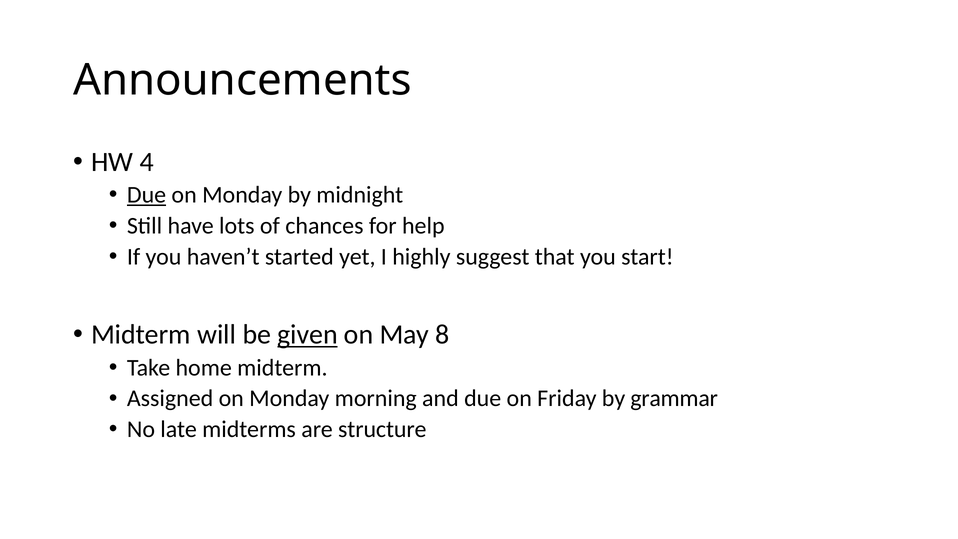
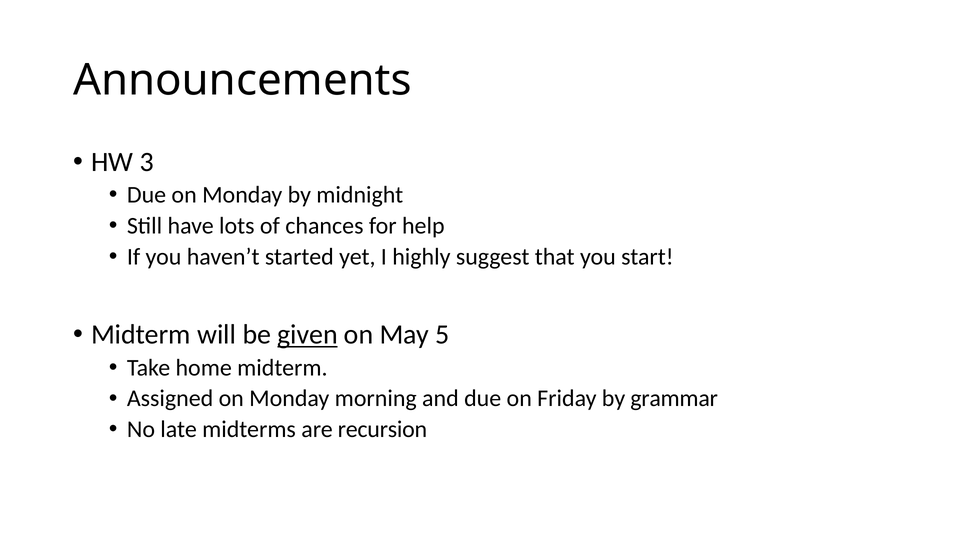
4: 4 -> 3 (147, 162)
Due underline: present -> none (147, 195)
8: 8 -> 5 (442, 335)
structure: structure -> recursion (382, 429)
